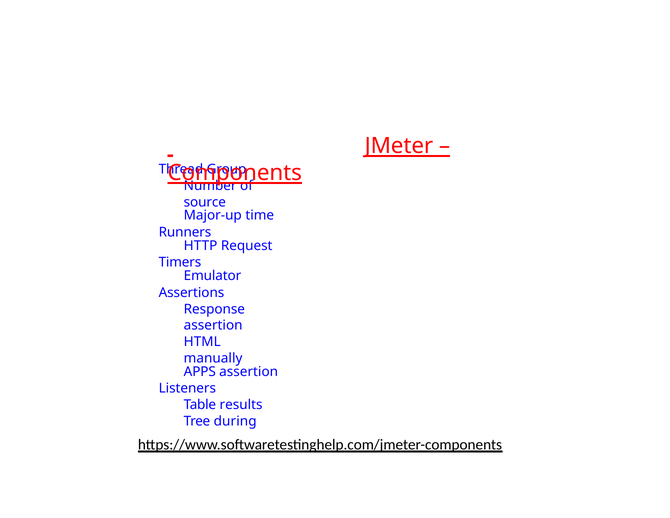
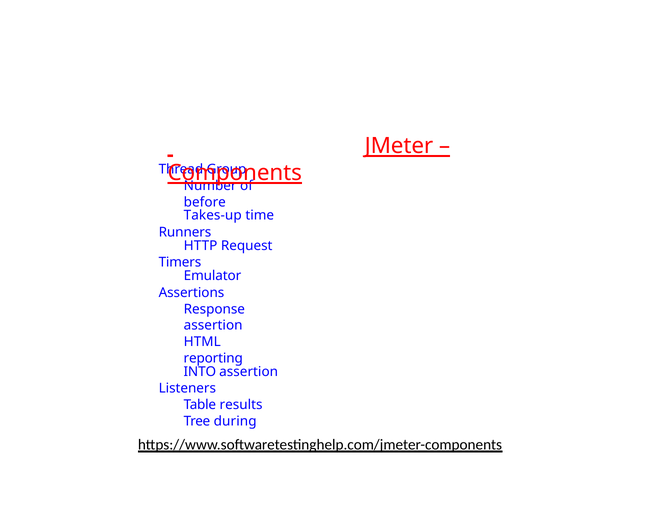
source: source -> before (205, 202)
Major-up: Major-up -> Takes-up (213, 215)
manually: manually -> reporting (213, 358)
APPS: APPS -> INTO (200, 371)
